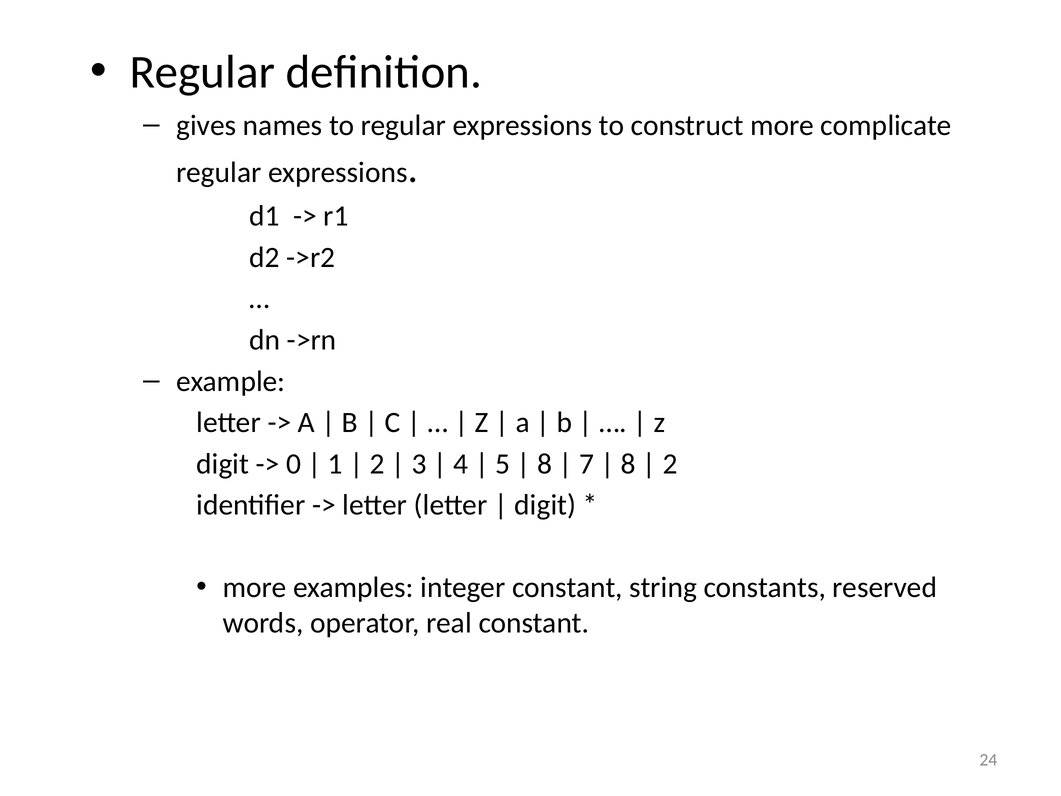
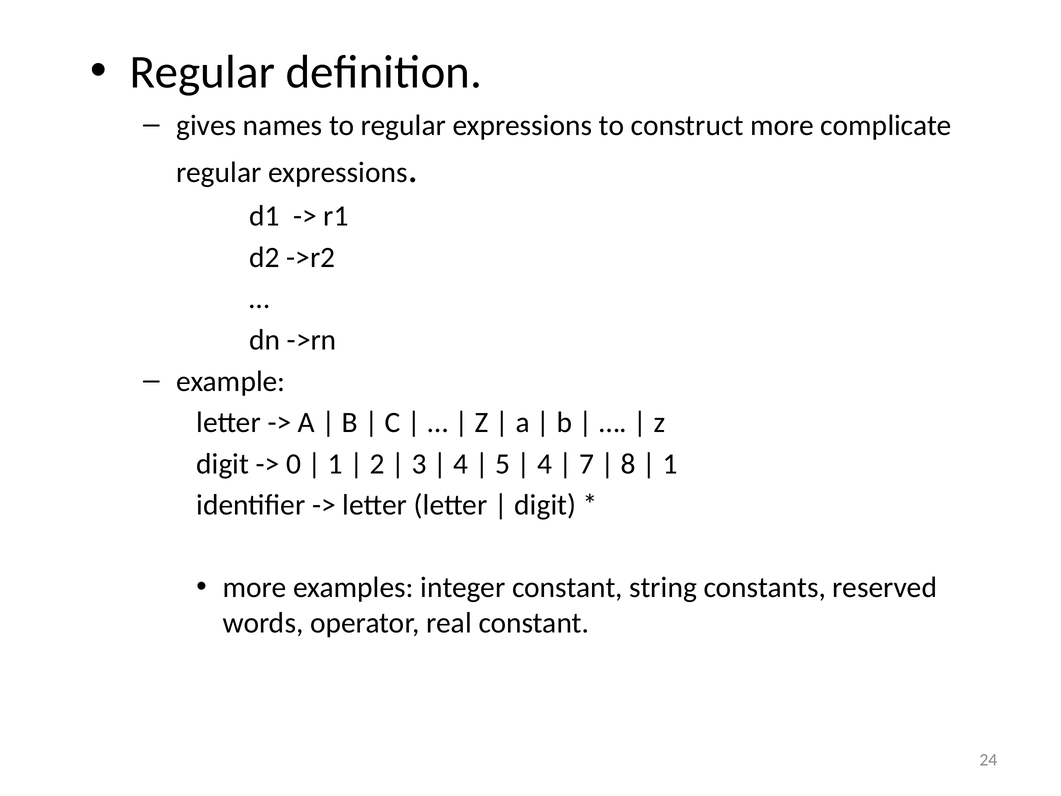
8: 8 -> 4 (545, 464)
2: 2 -> 1 (670, 464)
